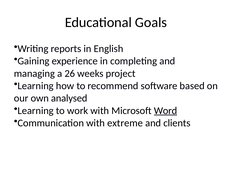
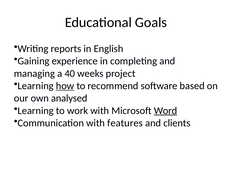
26: 26 -> 40 (70, 73)
how underline: none -> present (65, 86)
extreme: extreme -> features (125, 123)
